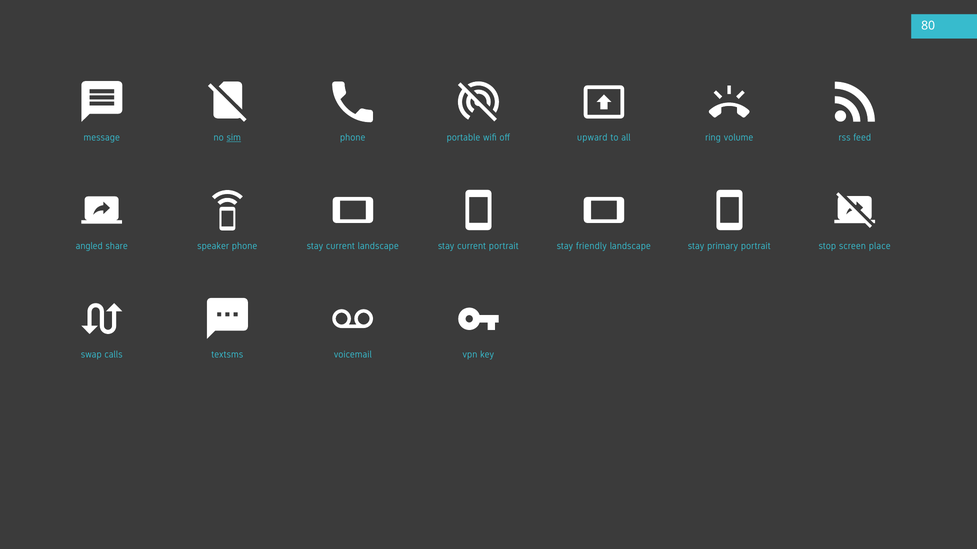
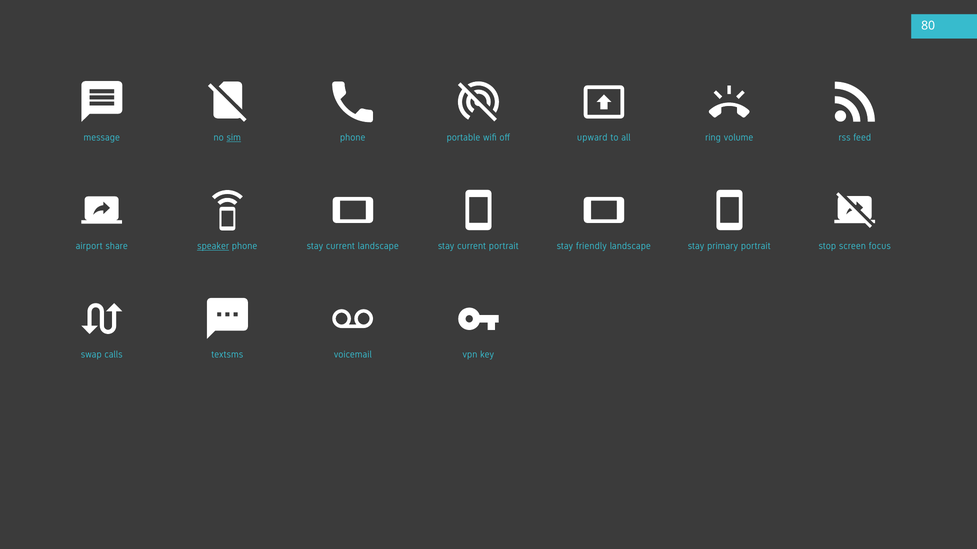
angled: angled -> airport (89, 246)
speaker underline: none -> present (213, 246)
place: place -> focus (880, 246)
